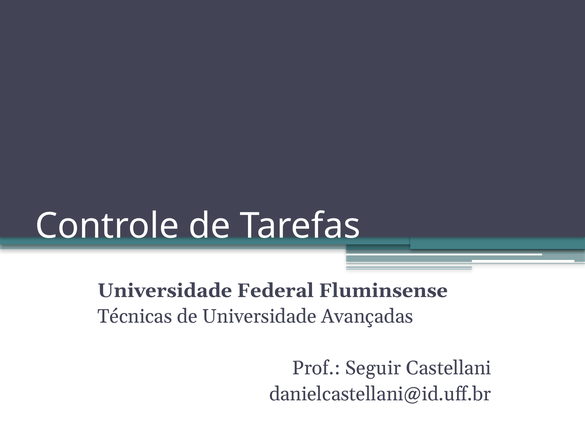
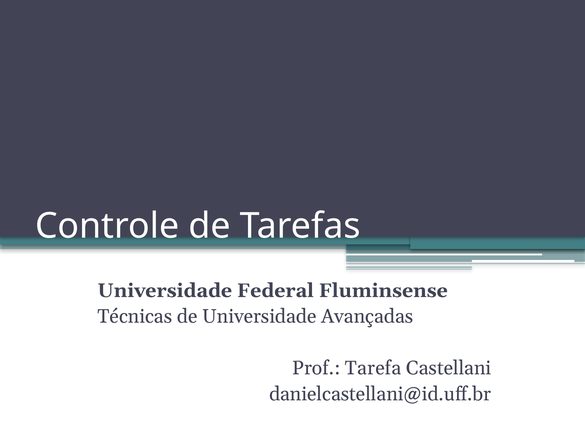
Seguir: Seguir -> Tarefa (373, 368)
